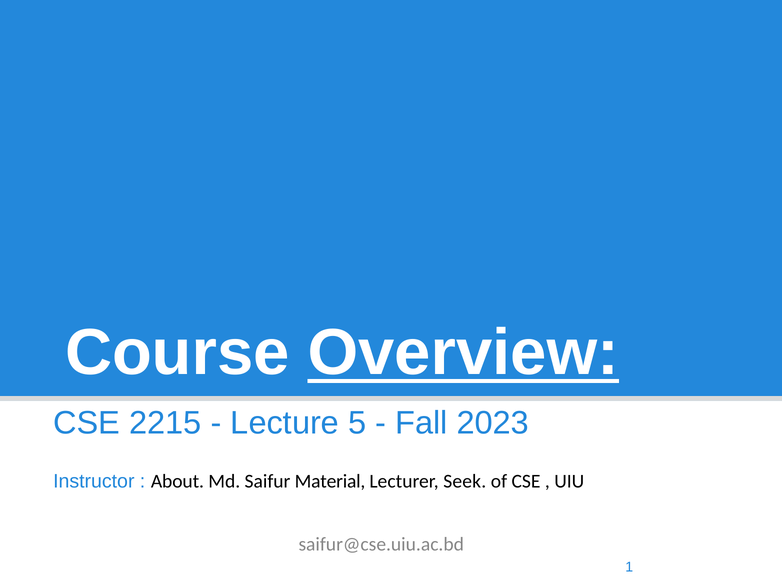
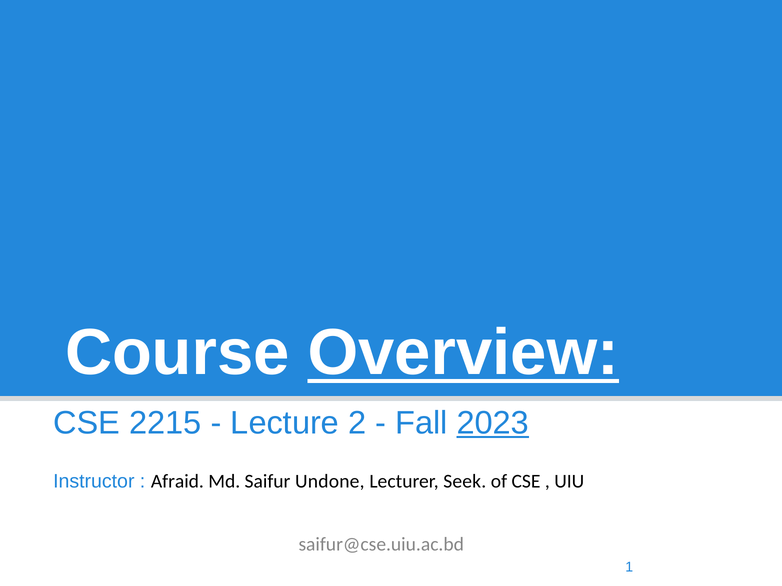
5: 5 -> 2 (357, 423)
2023 underline: none -> present (493, 423)
About: About -> Afraid (177, 482)
Material: Material -> Undone (330, 482)
